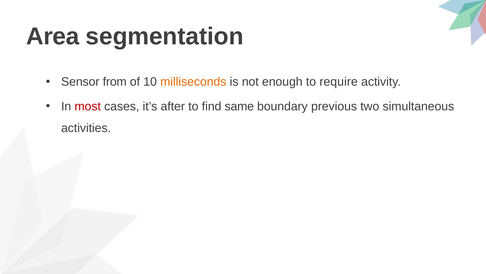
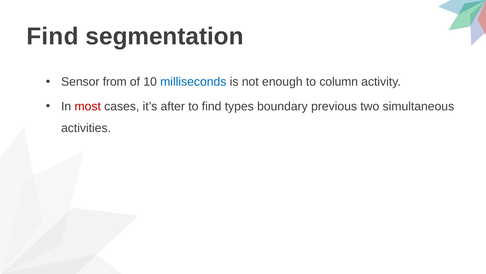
Area: Area -> Find (53, 37)
milliseconds colour: orange -> blue (193, 82)
require: require -> column (339, 82)
same: same -> types (239, 106)
